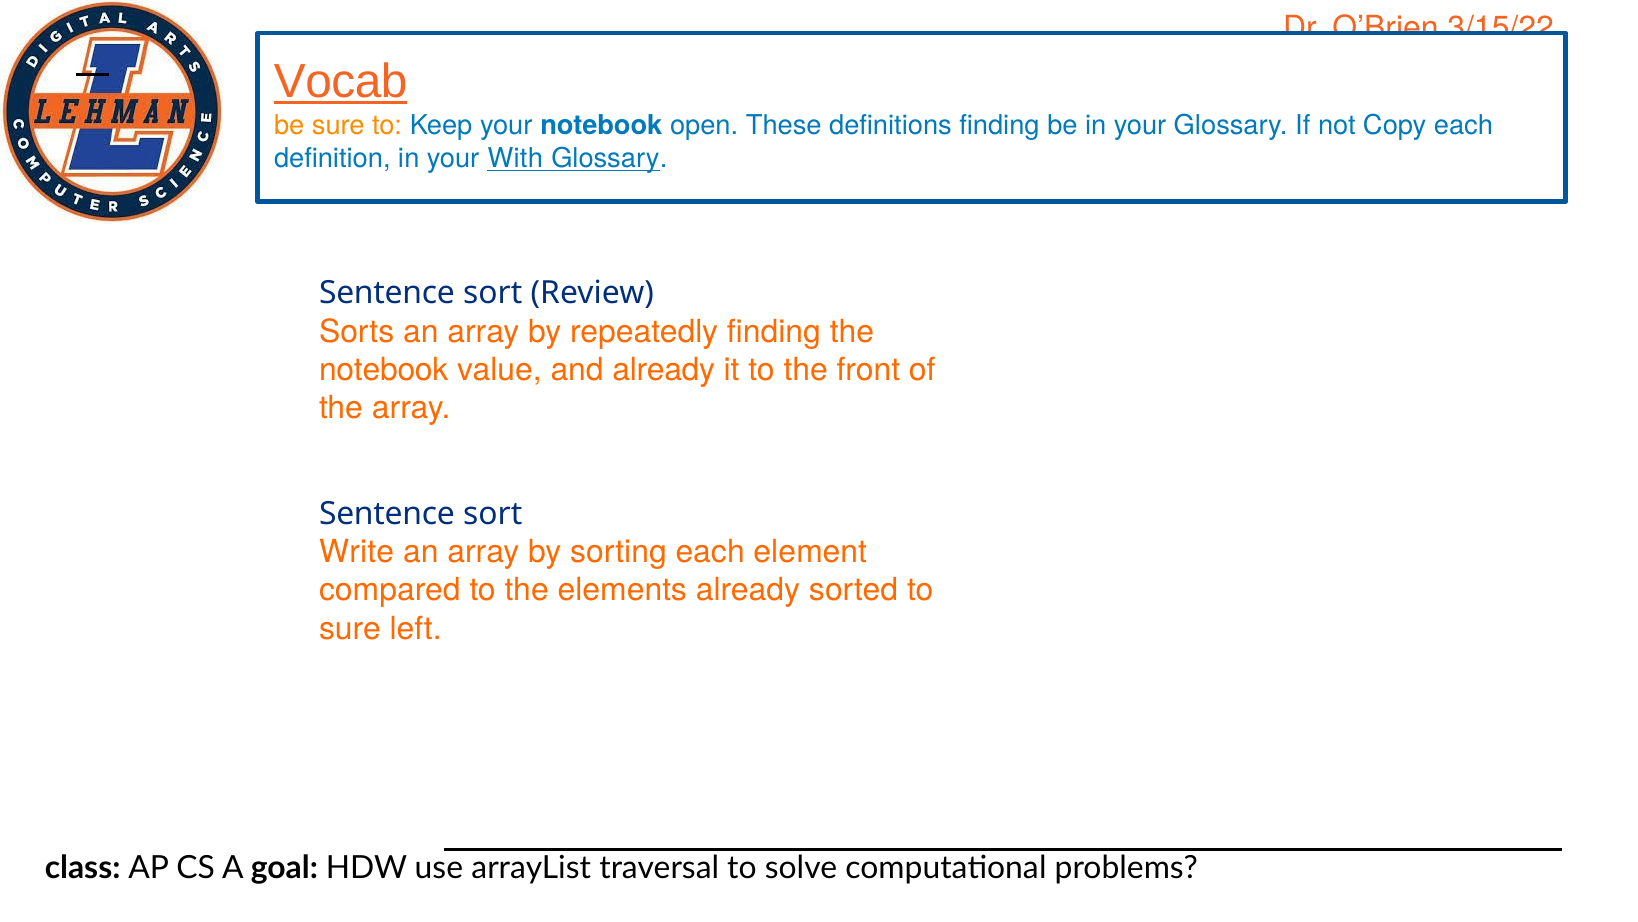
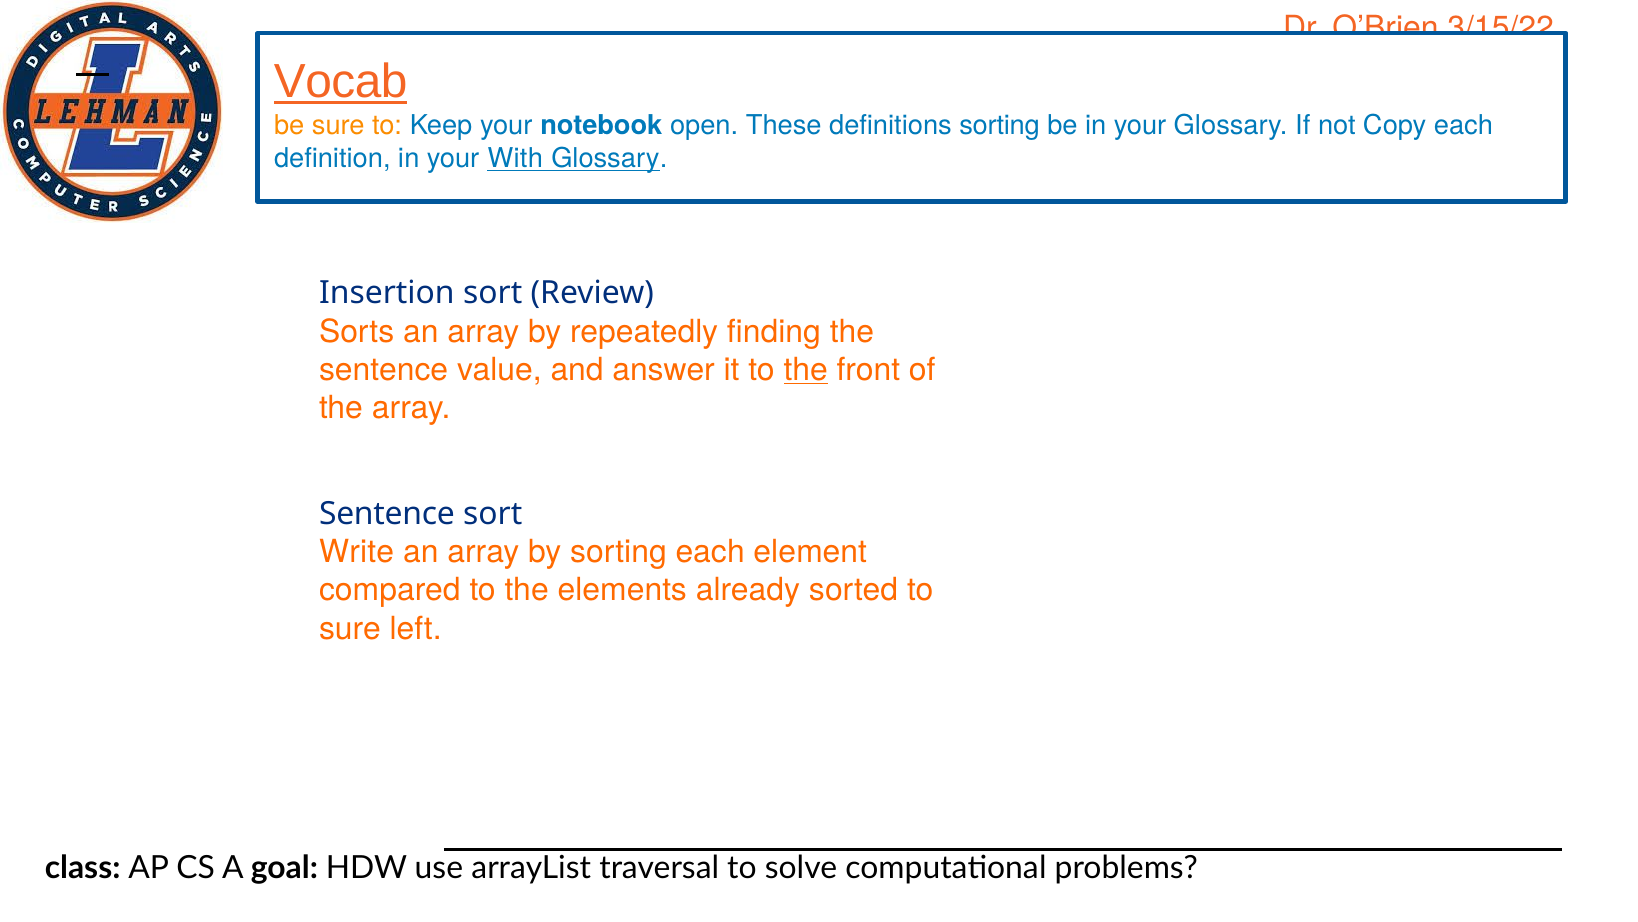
definitions finding: finding -> sorting (1000, 125)
Sentence: Sentence -> Insertion (387, 293)
notebook: notebook -> sentence (384, 370)
and already: already -> answer (664, 370)
the underline: none -> present (806, 370)
